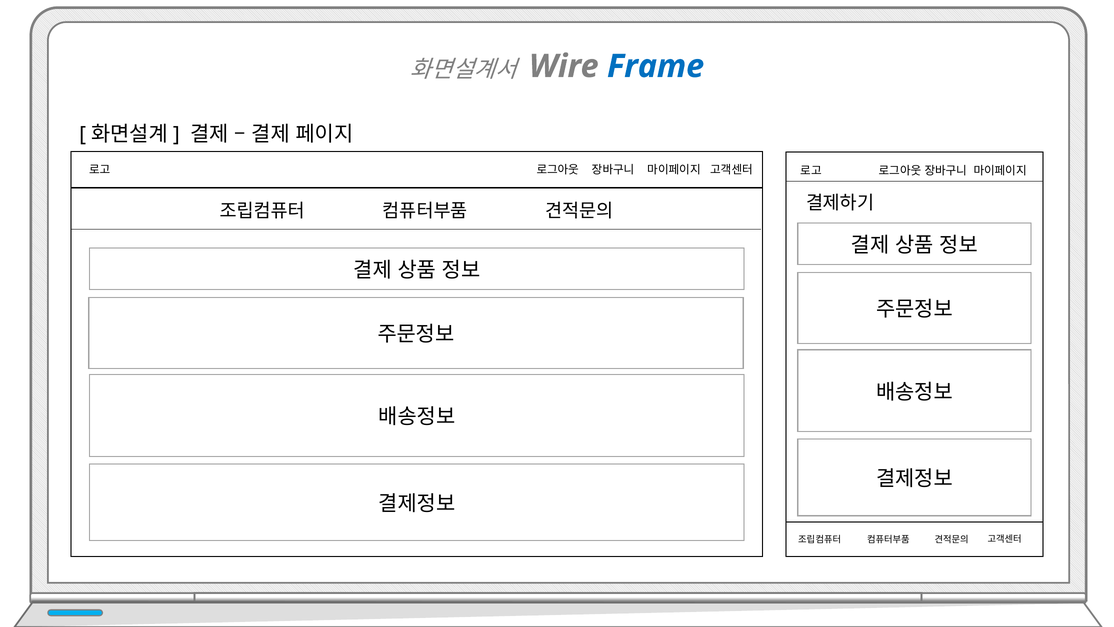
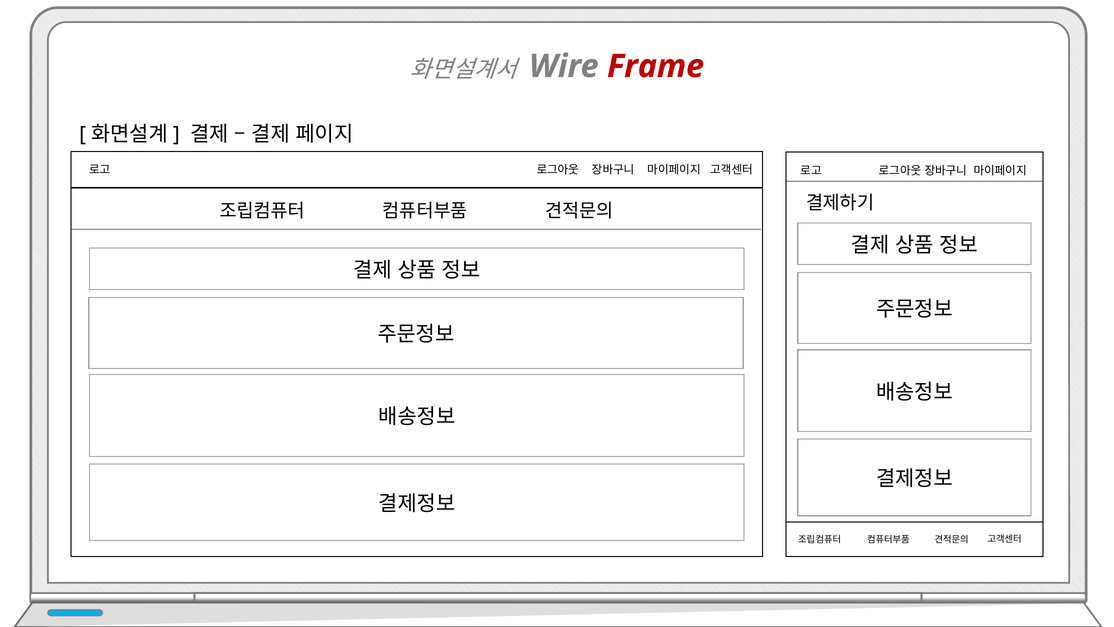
Frame colour: blue -> red (656, 66)
